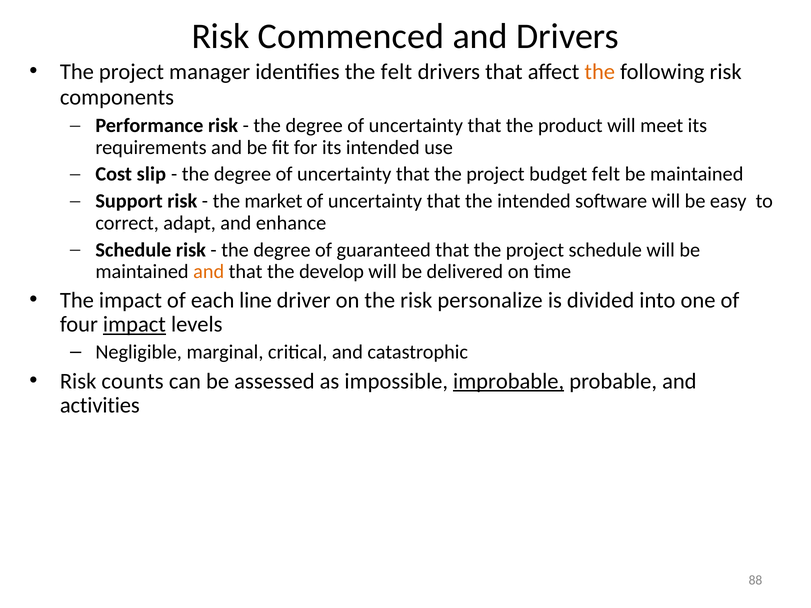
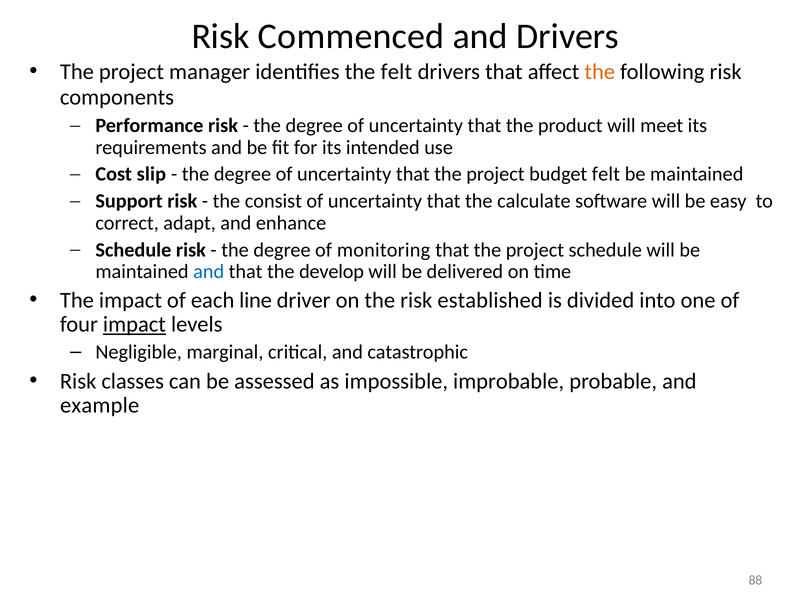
market: market -> consist (273, 201)
the intended: intended -> calculate (534, 201)
guaranteed: guaranteed -> monitoring (384, 250)
and colour: orange -> blue (209, 272)
personalize: personalize -> established (490, 300)
counts: counts -> classes (133, 381)
improbable underline: present -> none (509, 381)
activities: activities -> example (100, 406)
